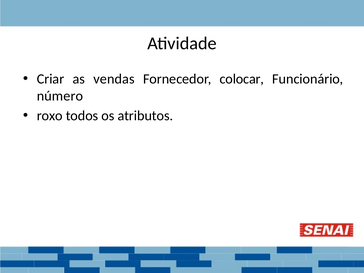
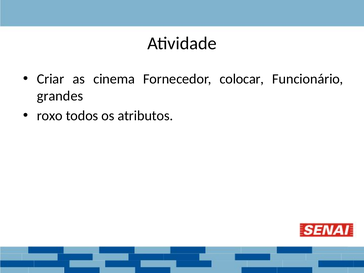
vendas: vendas -> cinema (114, 79)
número: número -> grandes (60, 96)
